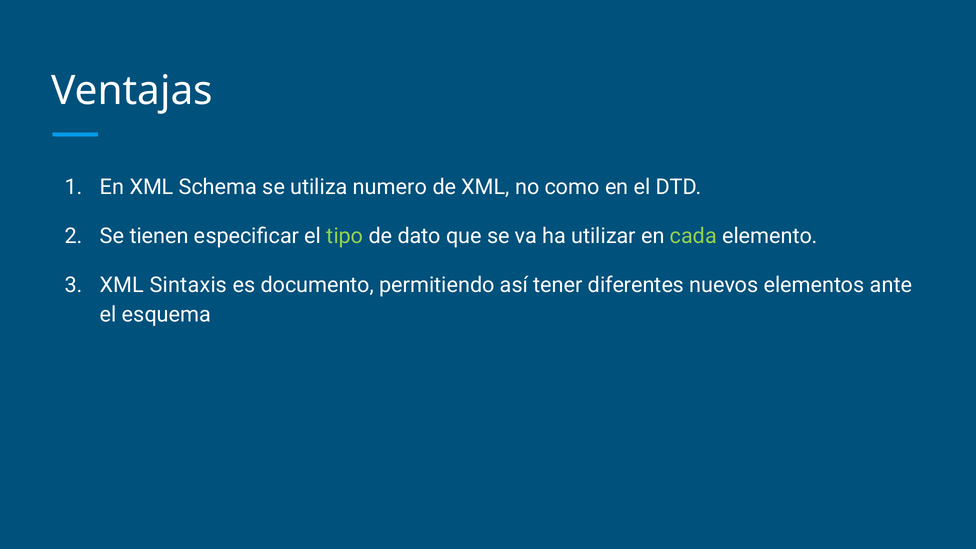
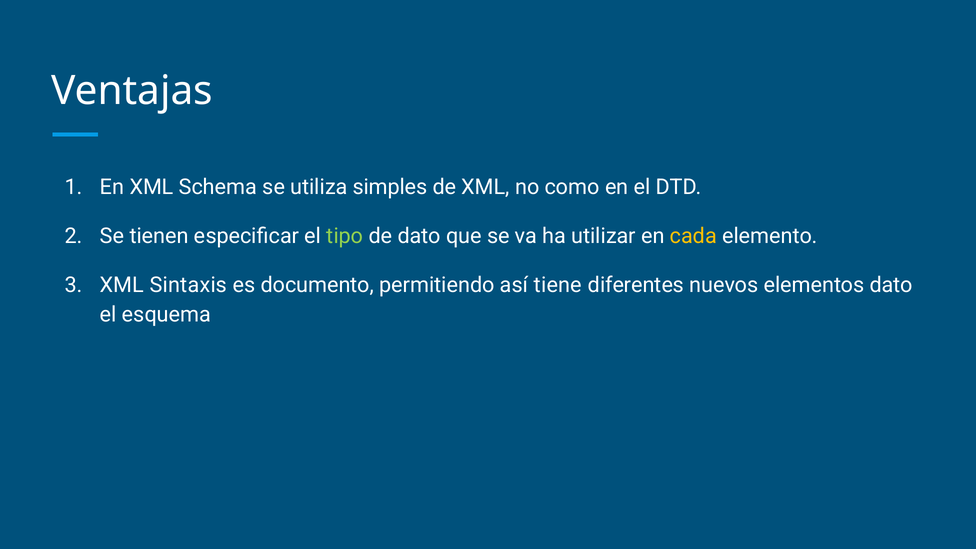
numero: numero -> simples (390, 187)
cada colour: light green -> yellow (693, 236)
tener: tener -> tiene (558, 285)
elementos ante: ante -> dato (891, 285)
